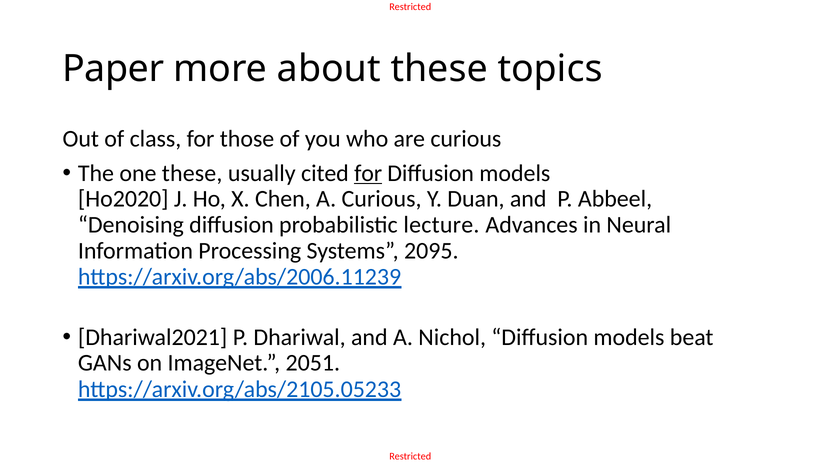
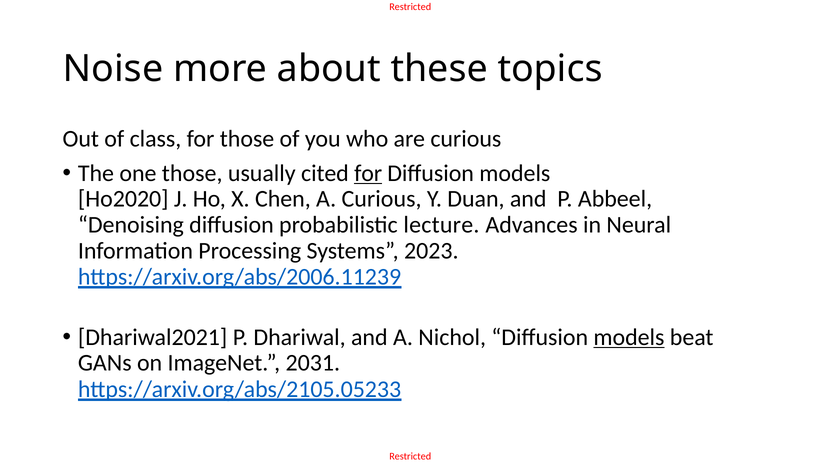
Paper: Paper -> Noise (113, 69)
one these: these -> those (192, 173)
2095: 2095 -> 2023 (431, 251)
models underline: none -> present (629, 337)
2051: 2051 -> 2031 (313, 363)
